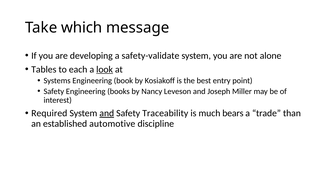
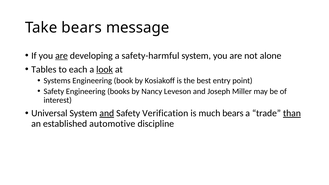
Take which: which -> bears (82, 28)
are underline: none -> present (62, 56)
safety-validate: safety-validate -> safety-harmful (150, 56)
Required: Required -> Universal (49, 113)
Traceability: Traceability -> Verification (165, 113)
than underline: none -> present (292, 113)
